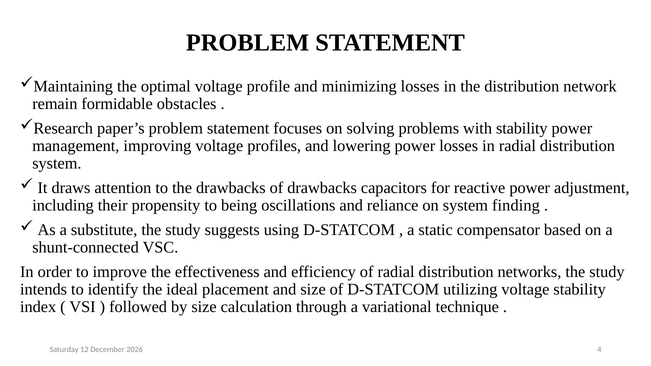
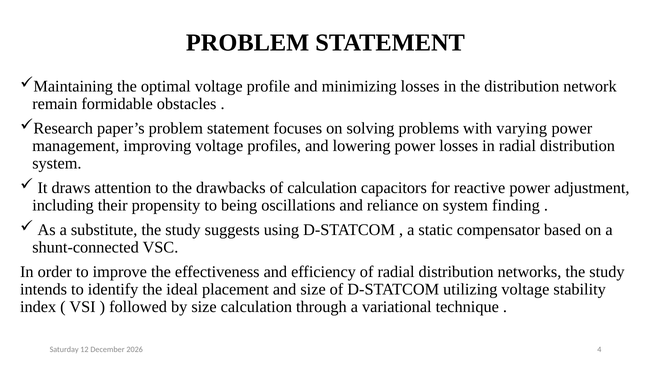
with stability: stability -> varying (522, 128)
of drawbacks: drawbacks -> calculation (322, 188)
